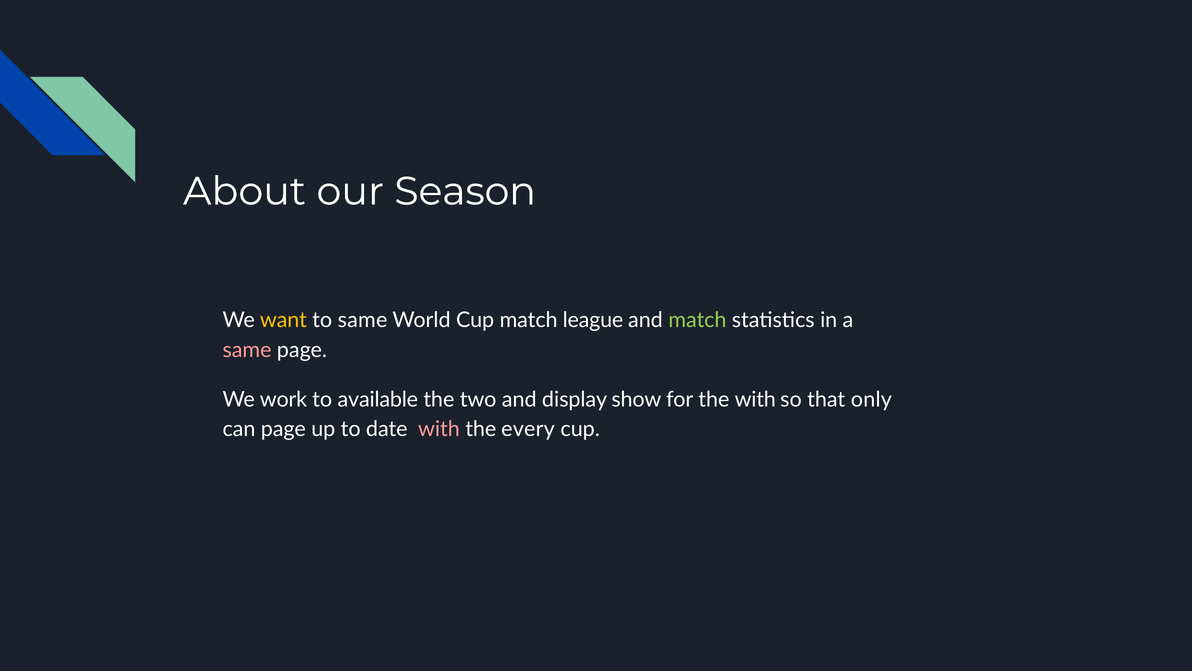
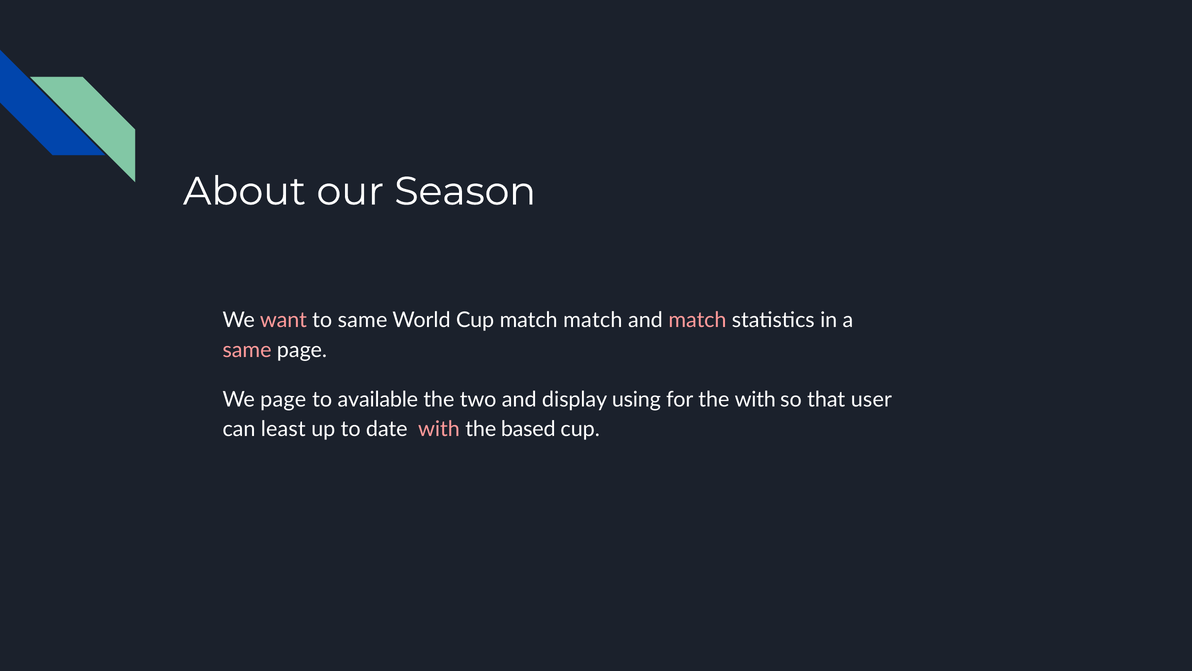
want colour: yellow -> pink (283, 320)
match league: league -> match (593, 320)
match colour: light green -> pink (697, 320)
We work: work -> page (283, 399)
show: show -> using (636, 399)
only: only -> user (871, 399)
can page: page -> least (283, 429)
every: every -> based (528, 429)
